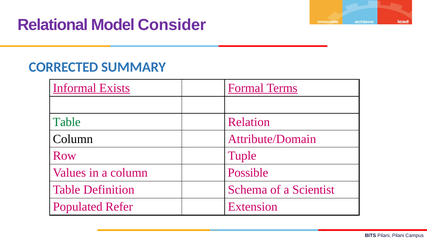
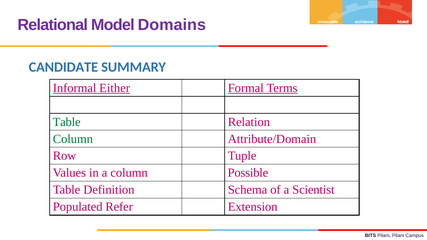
Consider: Consider -> Domains (172, 25)
CORRECTED: CORRECTED -> CANDIDATE (63, 67)
Exists: Exists -> Either (115, 88)
Column colour: black -> green (73, 139)
